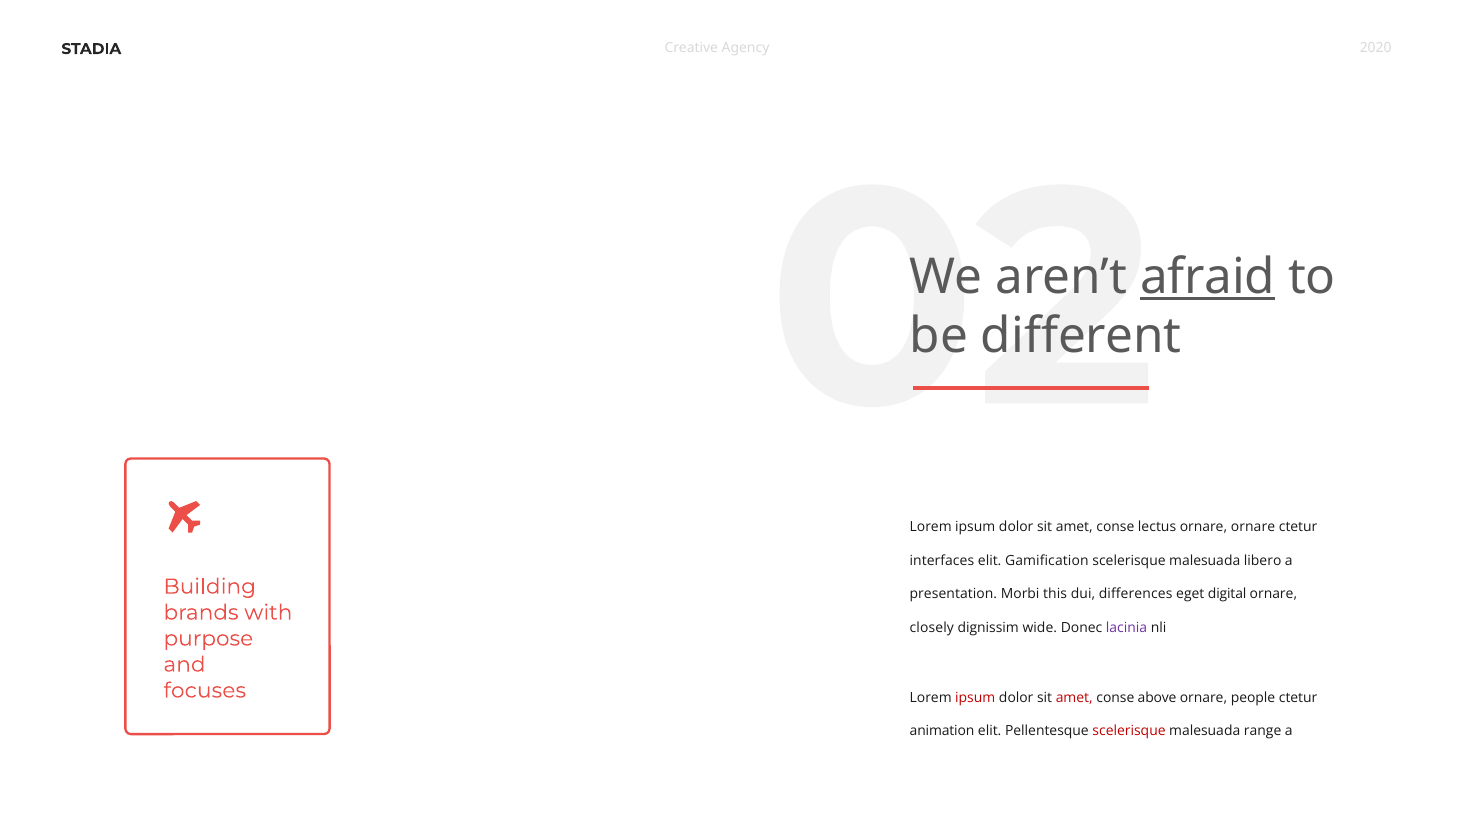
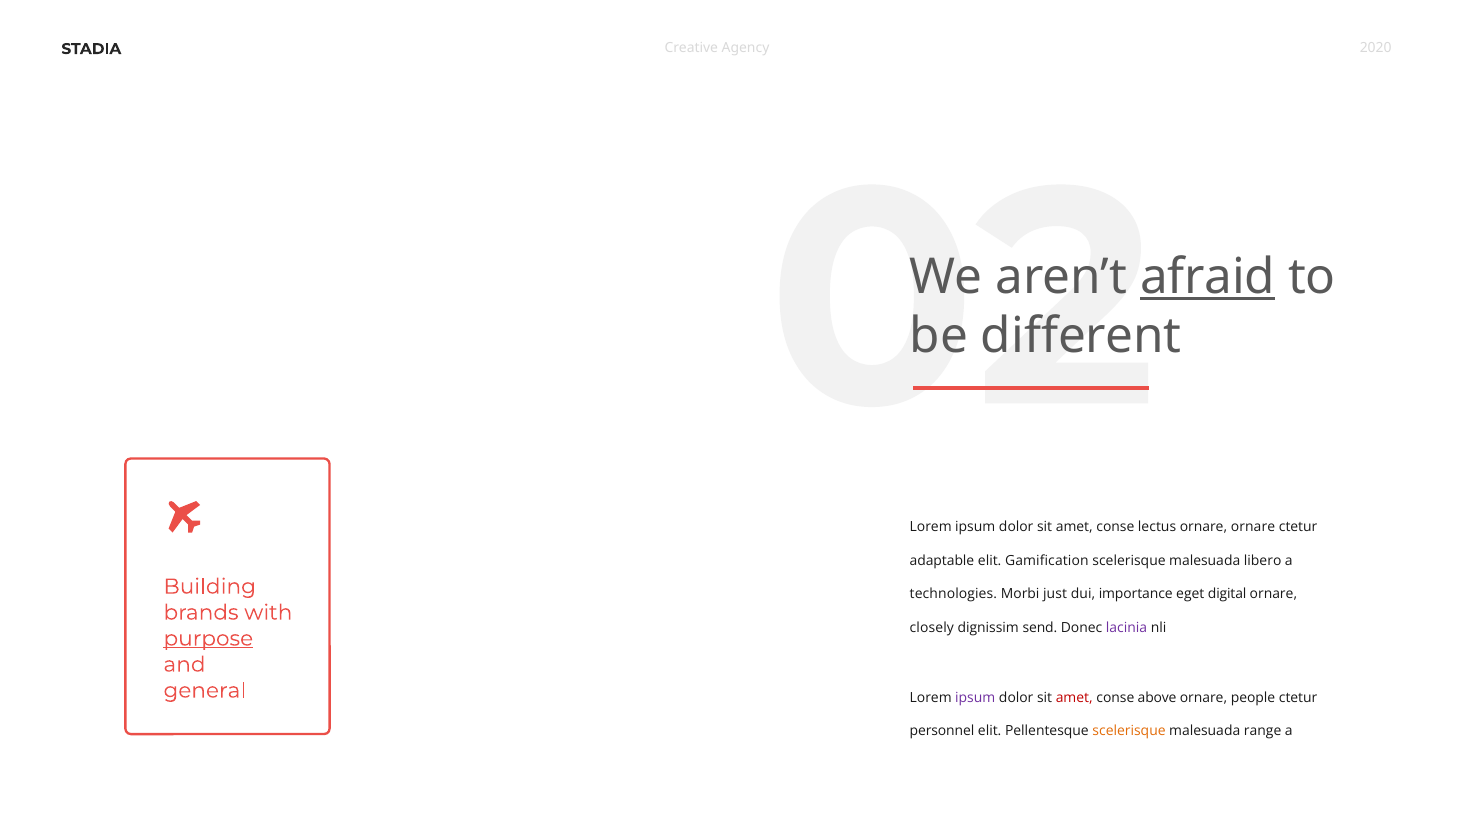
interfaces: interfaces -> adaptable (942, 561)
presentation: presentation -> technologies (953, 594)
this: this -> just (1055, 594)
differences: differences -> importance (1136, 594)
wide: wide -> send (1040, 628)
purpose underline: none -> present (208, 638)
focuses: focuses -> general (205, 690)
ipsum colour: red -> purple (975, 698)
animation: animation -> personnel (942, 731)
scelerisque colour: red -> orange (1129, 731)
